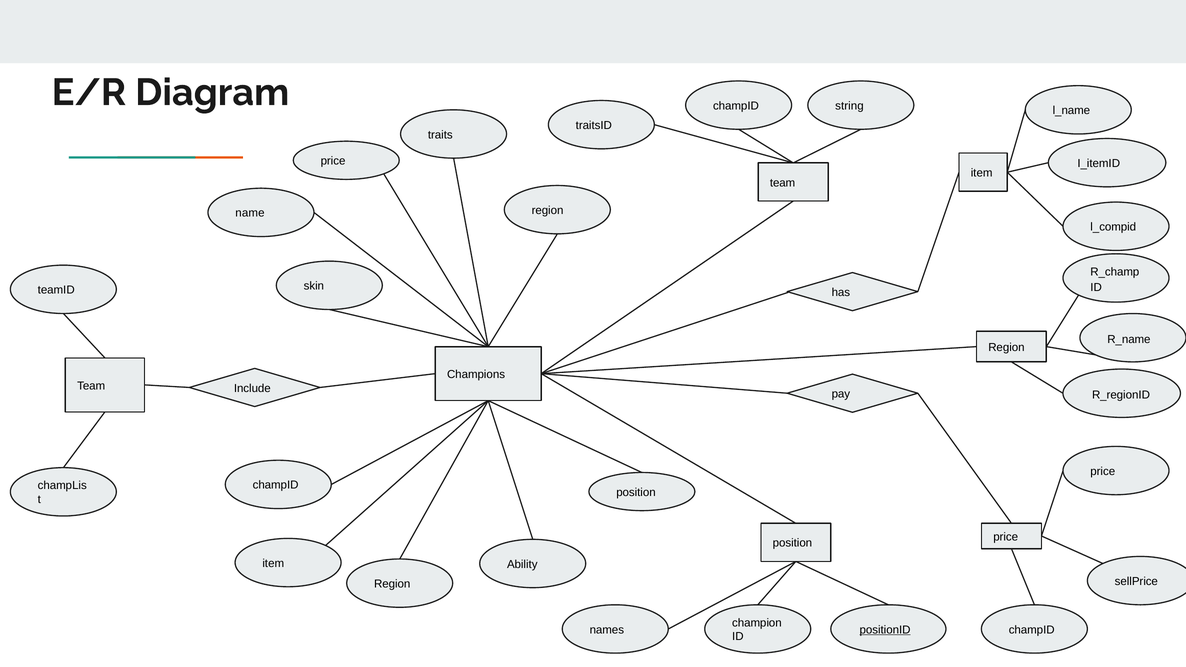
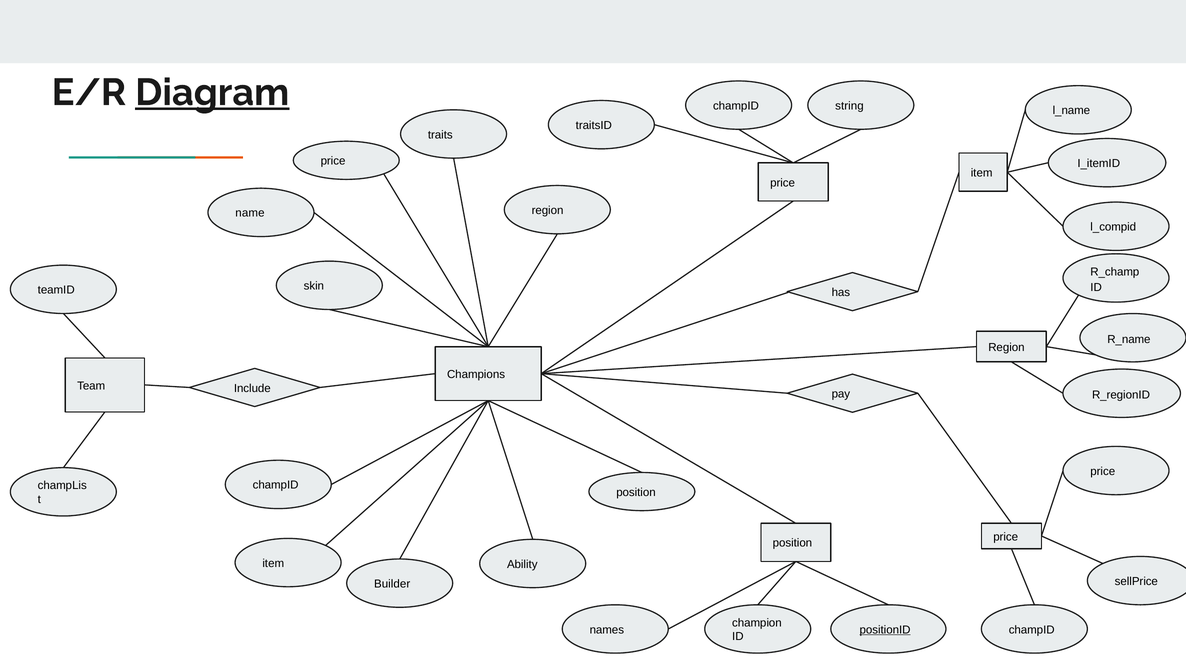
Diagram underline: none -> present (212, 93)
team: team -> price (783, 183)
Region: Region -> Builder (392, 584)
